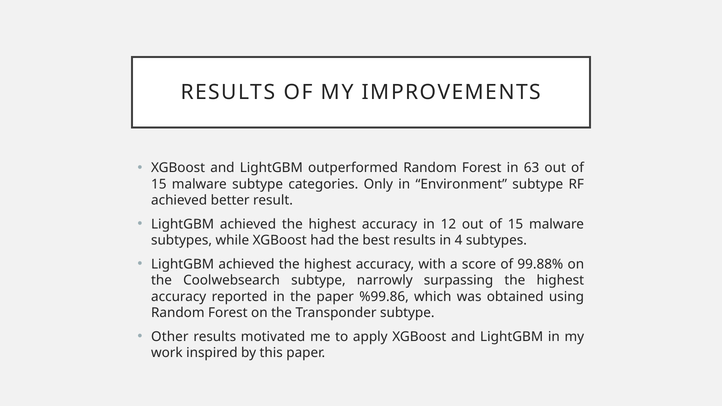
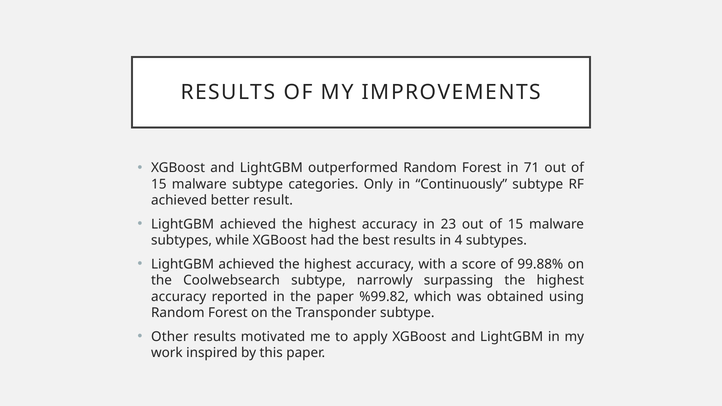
63: 63 -> 71 (532, 168)
Environment: Environment -> Continuously (461, 184)
12: 12 -> 23 (448, 224)
%99.86: %99.86 -> %99.82 (384, 297)
